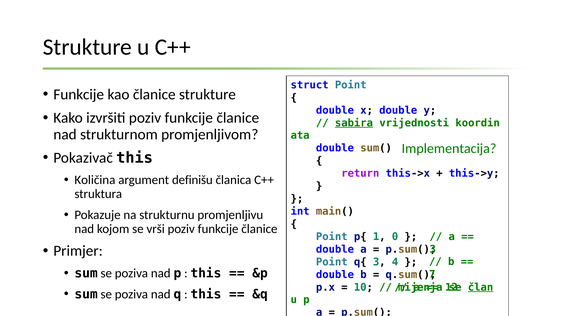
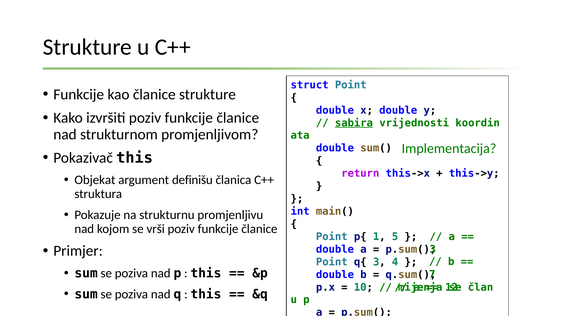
Količina: Količina -> Objekat (95, 180)
0: 0 -> 5 (395, 237)
član underline: present -> none (481, 287)
